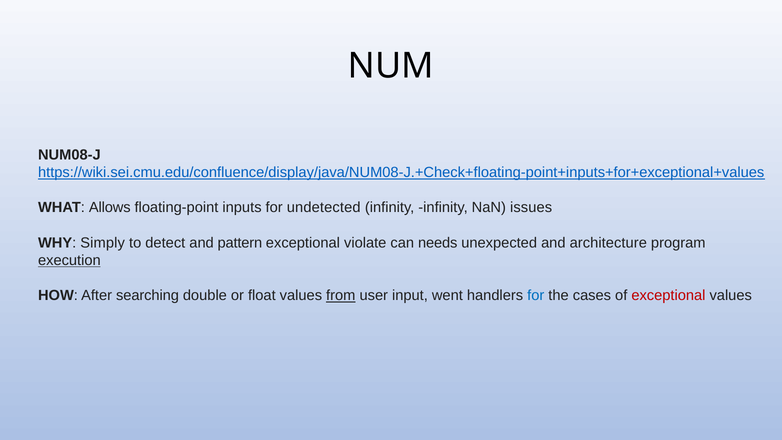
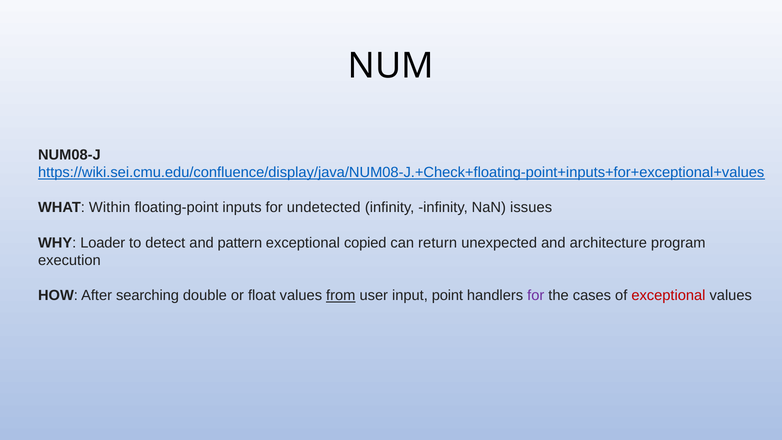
Allows: Allows -> Within (110, 208)
Simply: Simply -> Loader (103, 243)
violate: violate -> copied (365, 243)
needs: needs -> return (438, 243)
execution underline: present -> none (69, 260)
went: went -> point (447, 296)
for colour: blue -> purple (536, 296)
